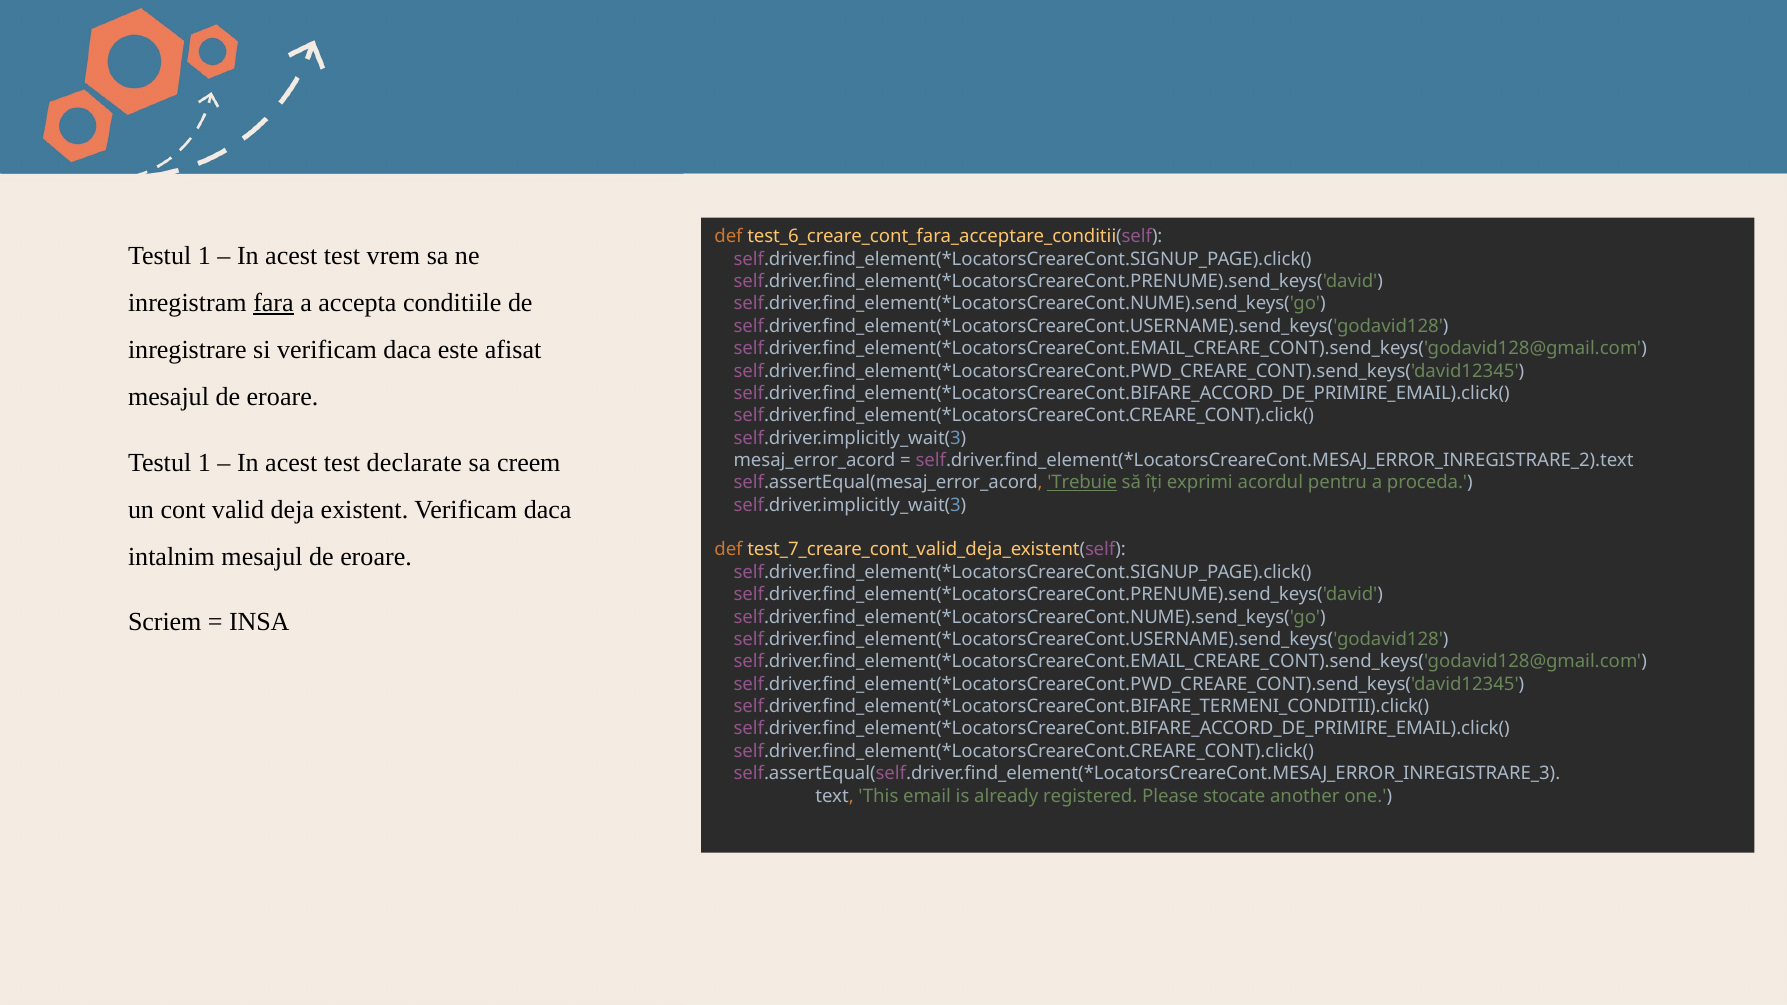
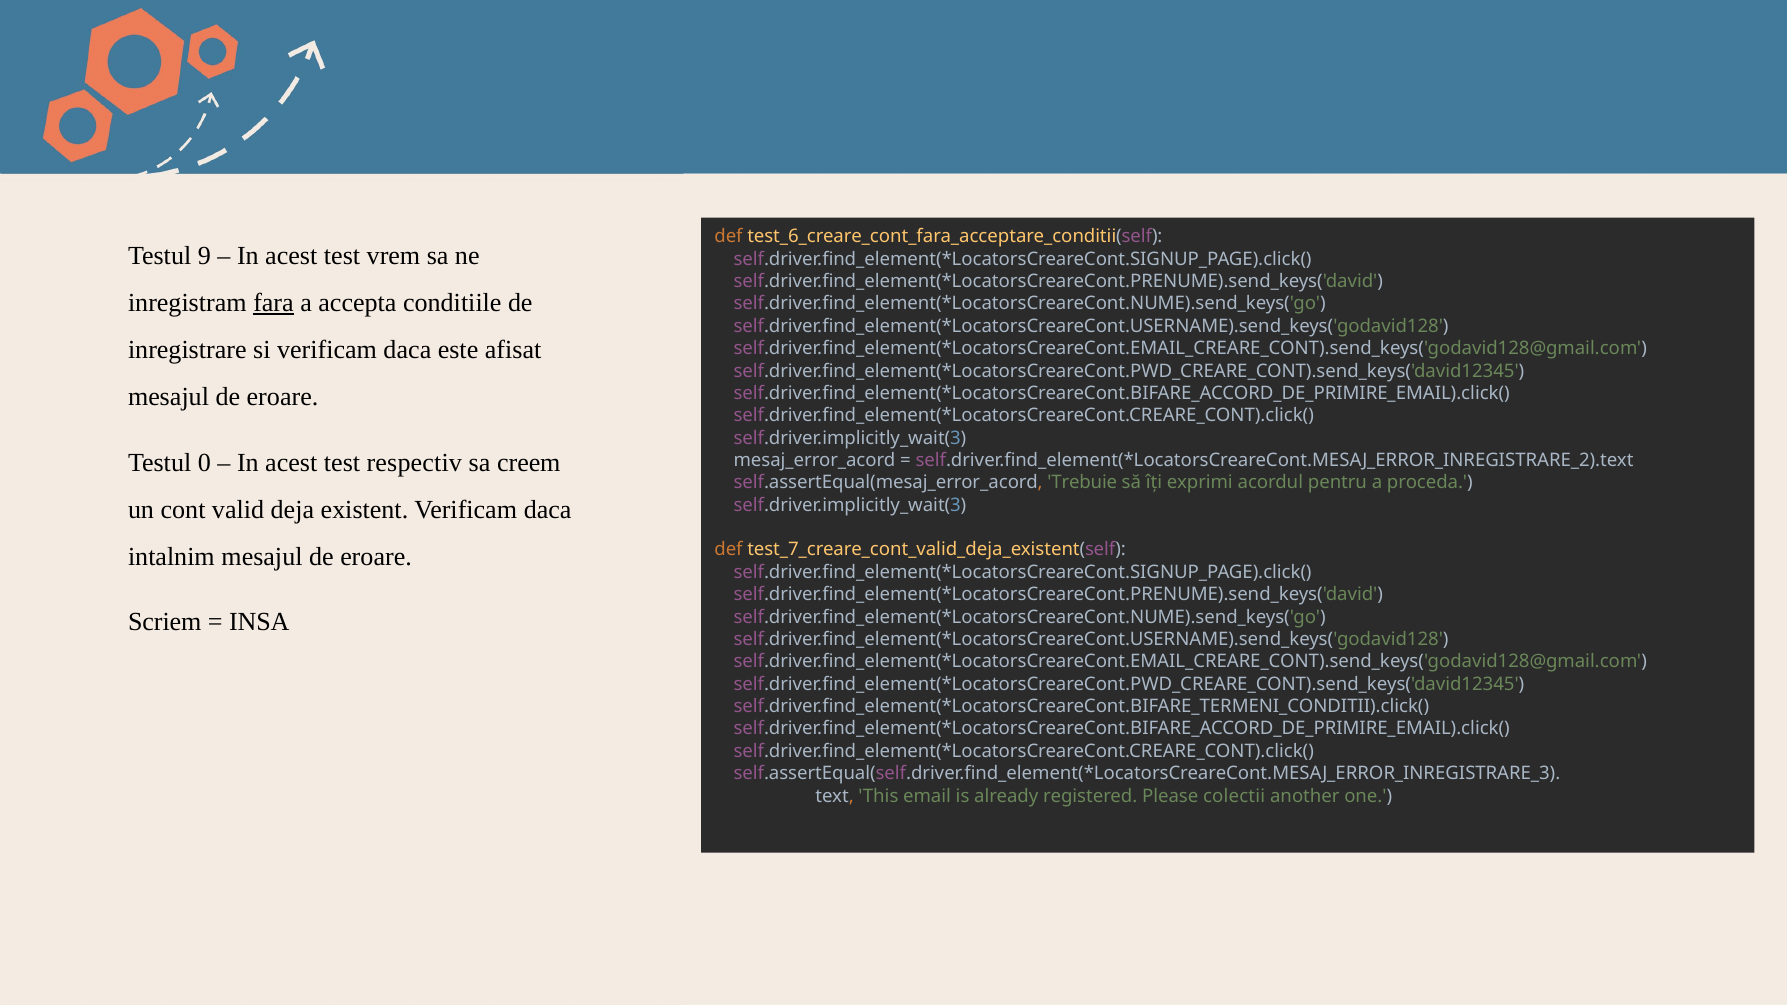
1: 1 -> 9 (204, 256)
1: 1 -> 0 (204, 463)
declarate: declarate -> respectiv (414, 463)
Trebuie underline: present -> none (1082, 483)
stocate: stocate -> colectii (1234, 796)
